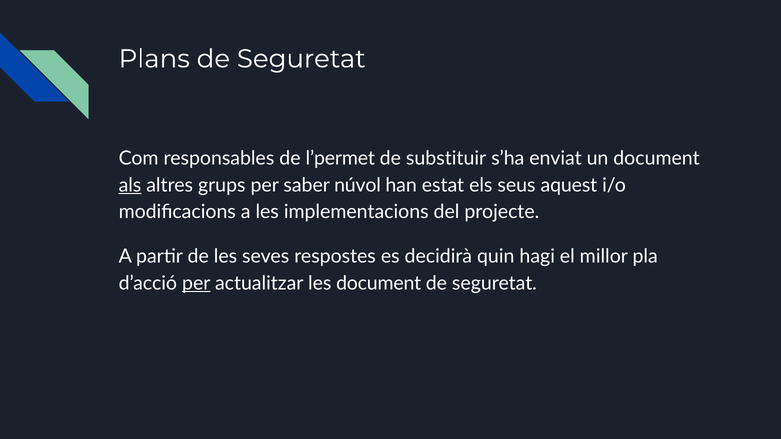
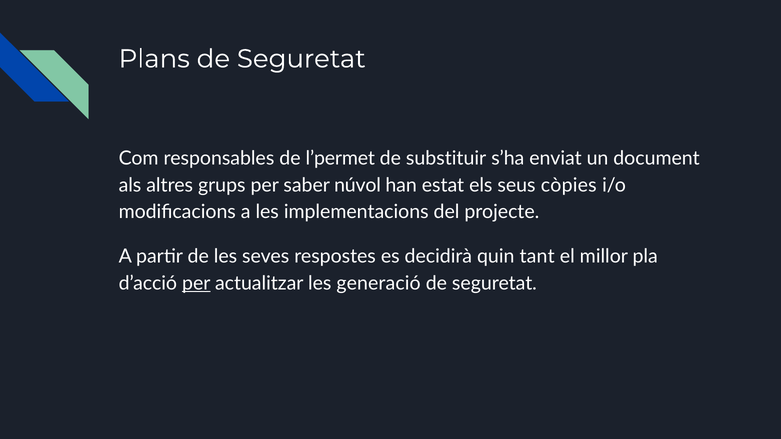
als underline: present -> none (130, 185)
aquest: aquest -> còpies (569, 185)
hagi: hagi -> tant (537, 256)
les document: document -> generació (379, 283)
